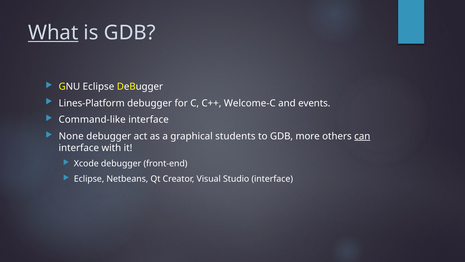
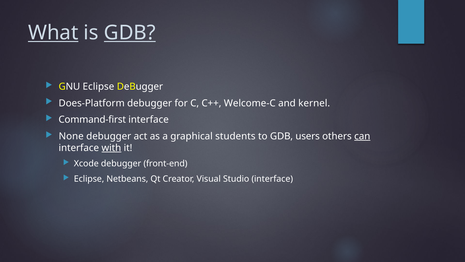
GDB underline: none -> present (130, 33)
Lines-Platform: Lines-Platform -> Does-Platform (92, 103)
events: events -> kernel (314, 103)
Command-like: Command-like -> Command-first (92, 119)
more: more -> users (308, 136)
with underline: none -> present (111, 148)
